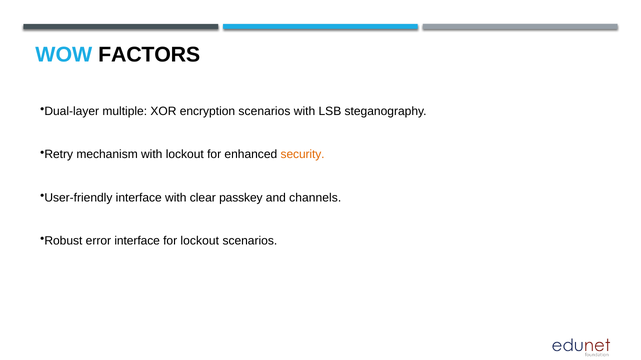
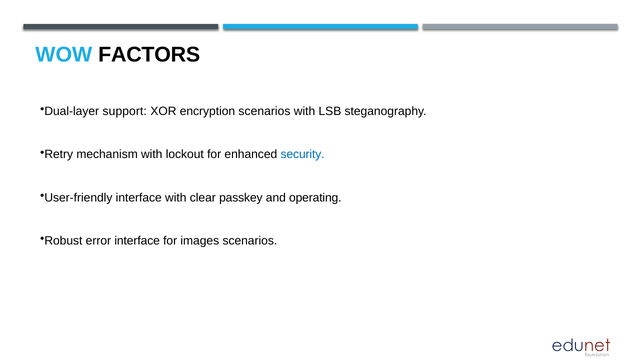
multiple: multiple -> support (125, 111)
security colour: orange -> blue (303, 155)
channels: channels -> operating (315, 198)
for lockout: lockout -> images (200, 241)
